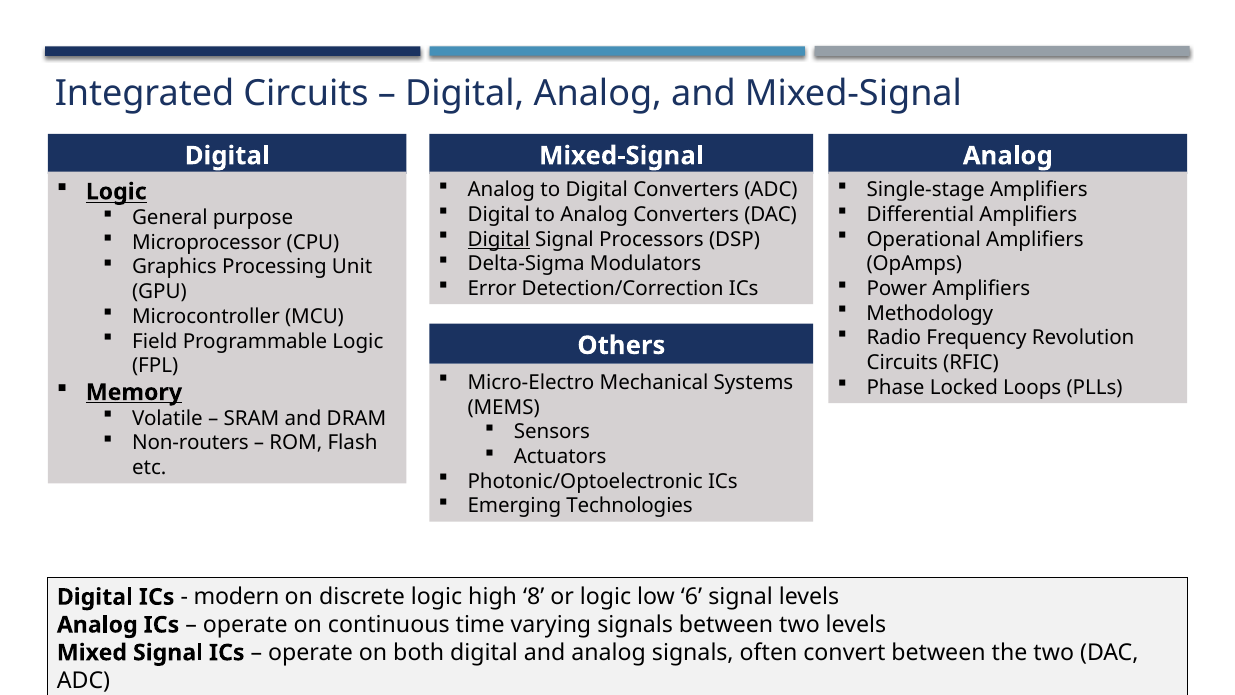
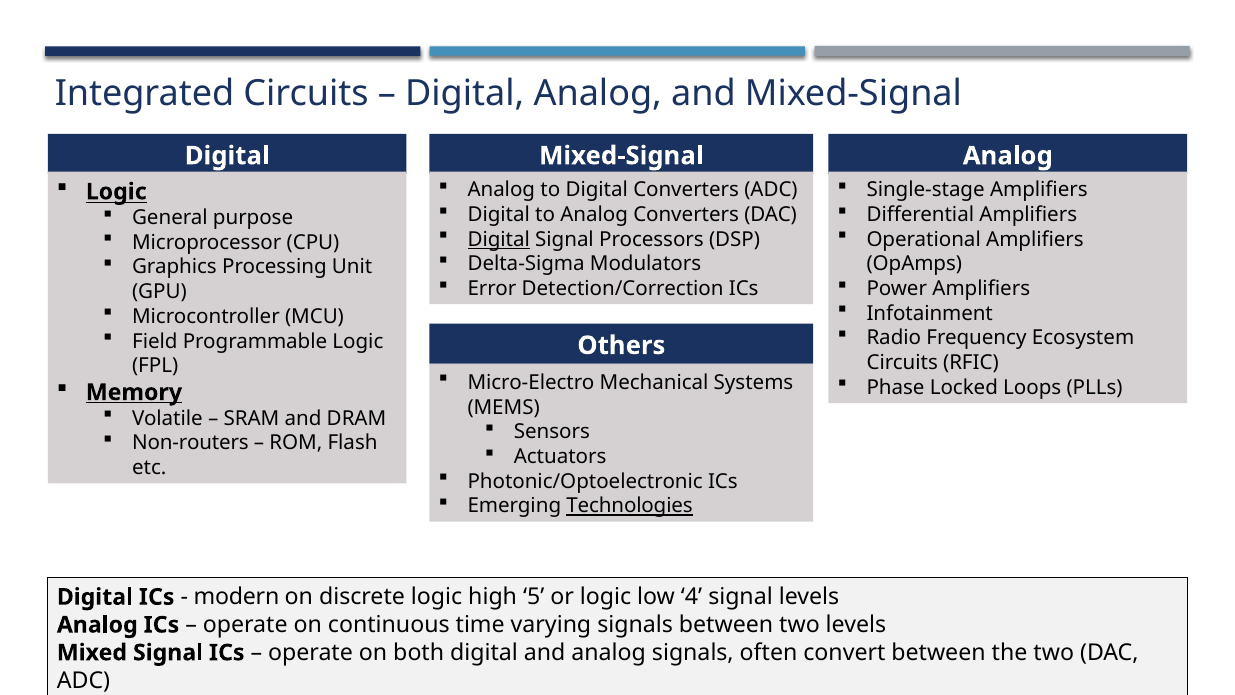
Methodology: Methodology -> Infotainment (930, 313)
Revolution: Revolution -> Ecosystem (1083, 338)
Technologies underline: none -> present (630, 506)
8: 8 -> 5 (534, 597)
6: 6 -> 4 (692, 597)
